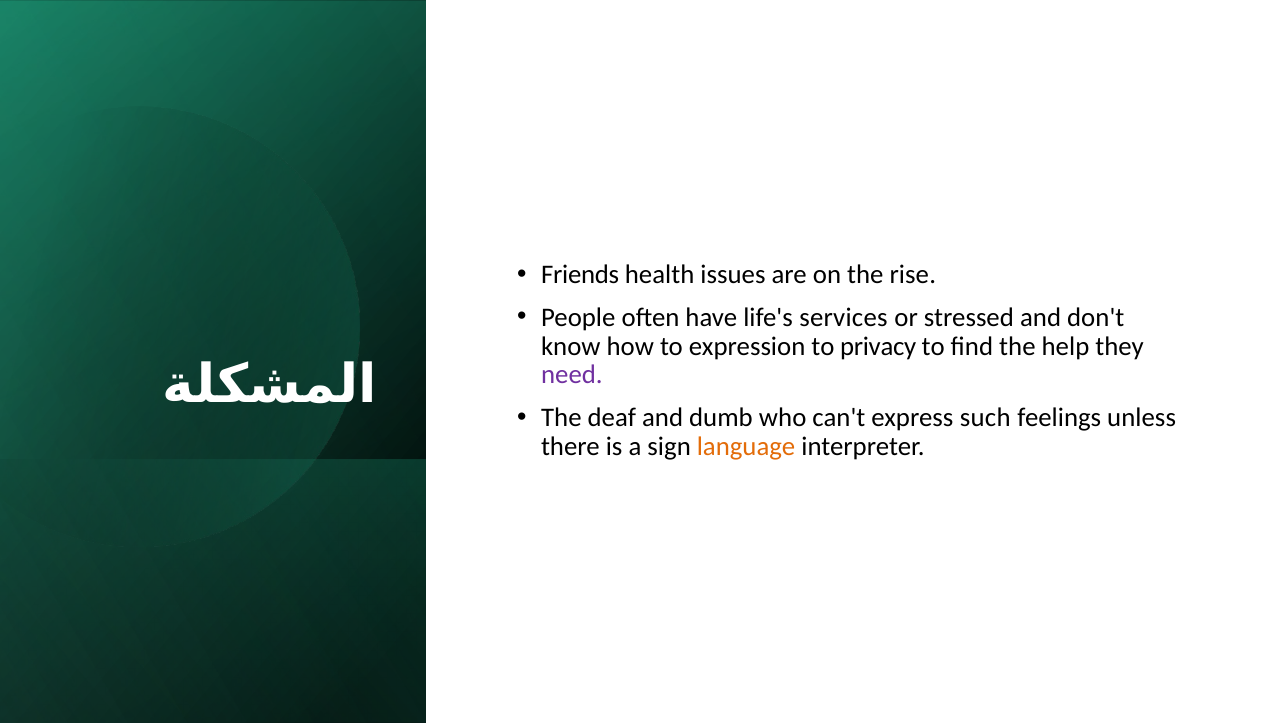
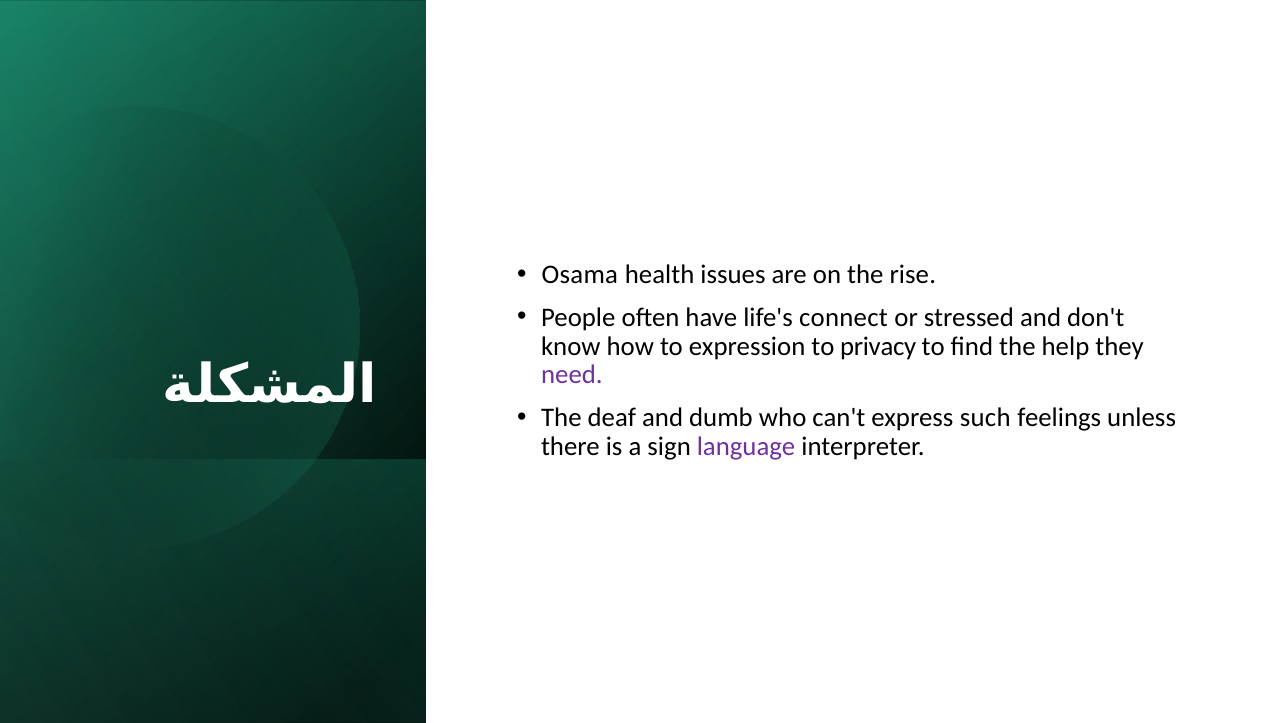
Friends: Friends -> Osama (580, 275)
services: services -> connect (843, 317)
language colour: orange -> purple (746, 447)
